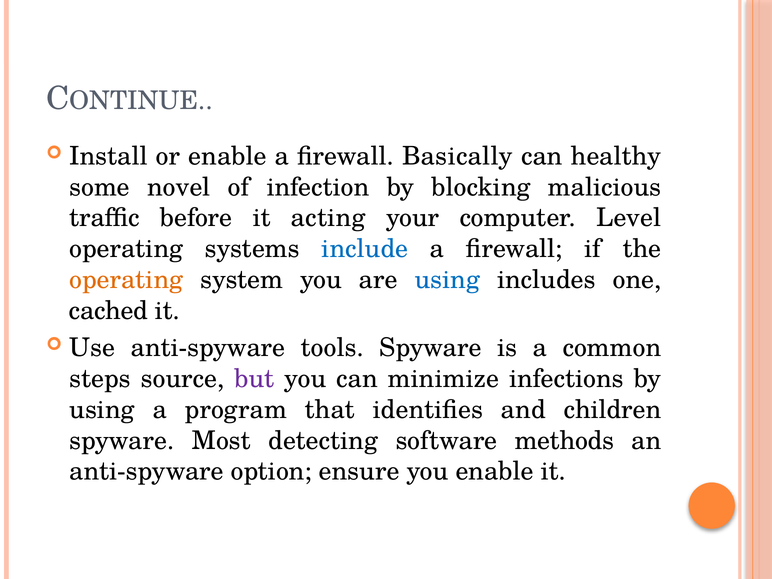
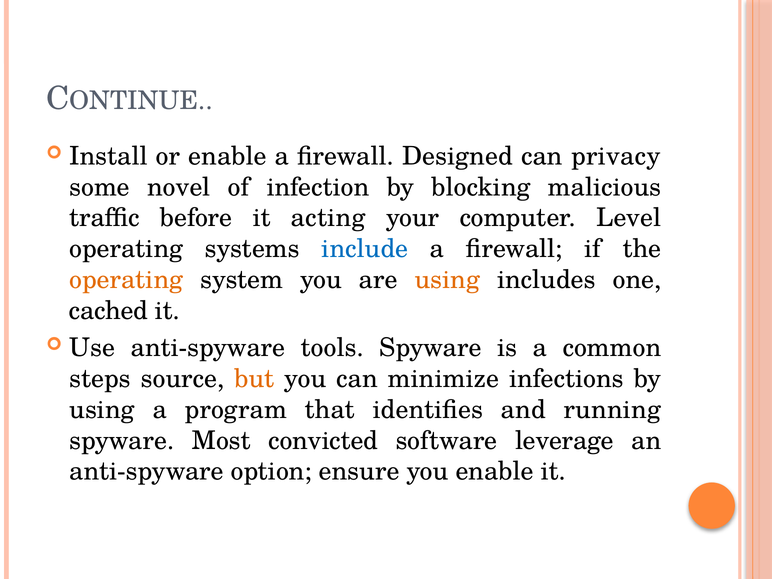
Basically: Basically -> Designed (458, 156)
healthy: healthy -> privacy (616, 156)
using colour: blue -> orange (447, 280)
but colour: purple -> orange (254, 379)
children: children -> running (612, 410)
detecting: detecting -> convicted (323, 441)
methods: methods -> leverage (564, 441)
